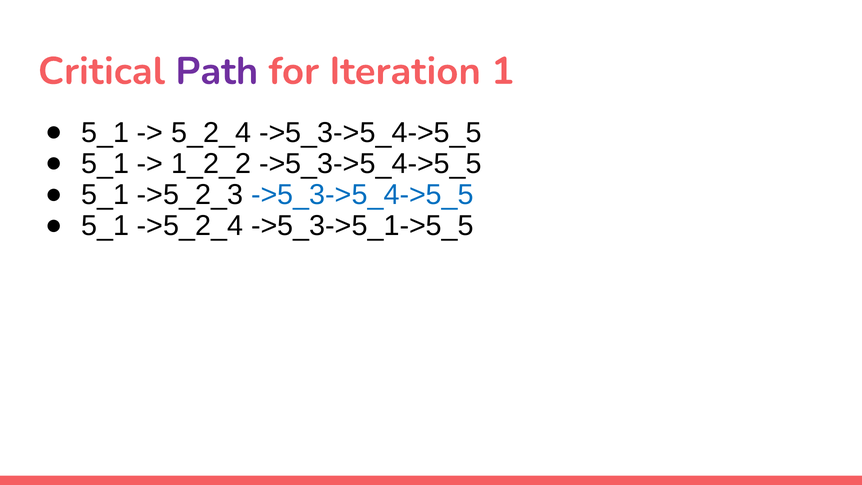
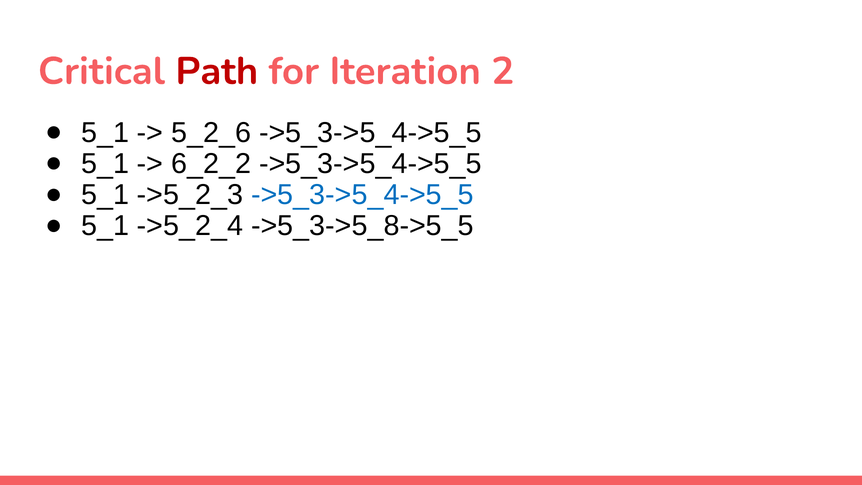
Path colour: purple -> red (217, 71)
1: 1 -> 2 (503, 71)
5_2_4: 5_2_4 -> 5_2_6 (211, 133)
1_2_2: 1_2_2 -> 6_2_2 (211, 164)
->5_3->5_1->5_5: ->5_3->5_1->5_5 -> ->5_3->5_8->5_5 (363, 226)
